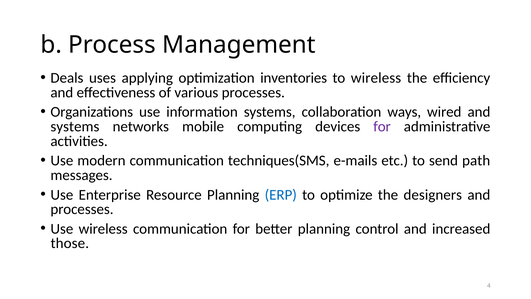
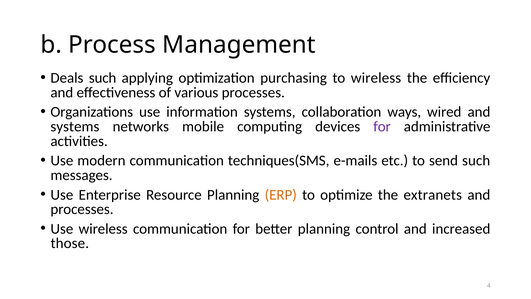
Deals uses: uses -> such (103, 78)
inventories: inventories -> purchasing (294, 78)
send path: path -> such (476, 160)
ERP colour: blue -> orange (281, 195)
designers: designers -> extranets (433, 195)
